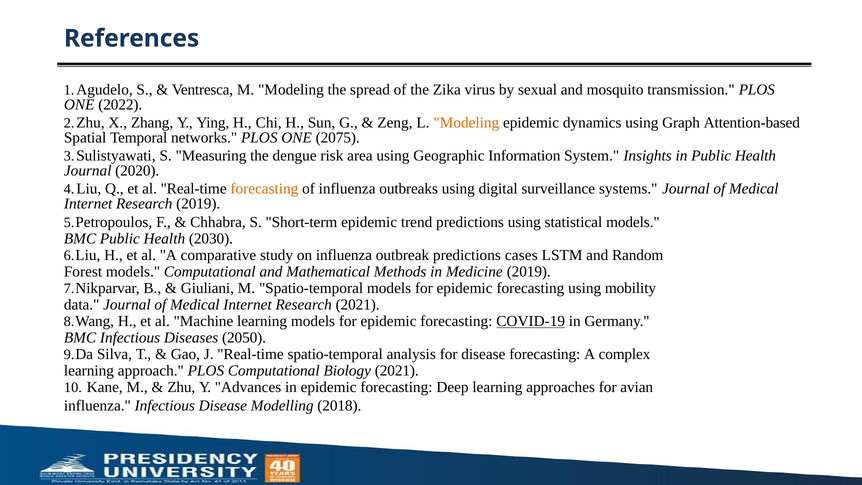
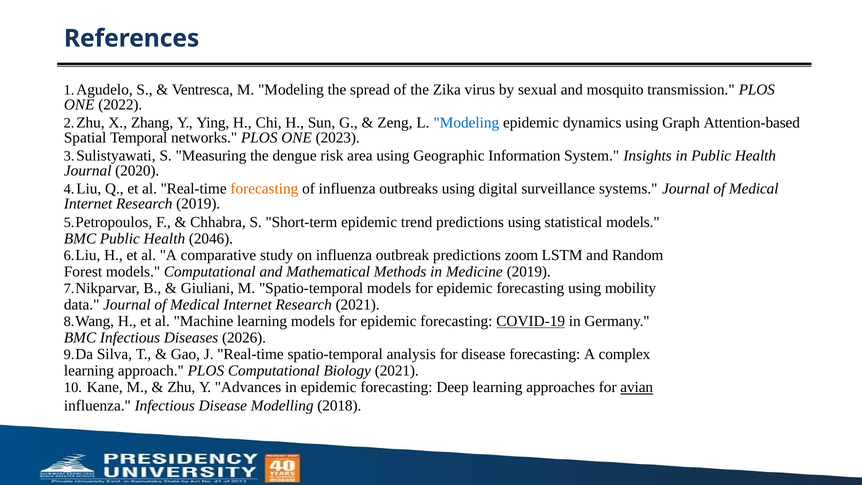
Modeling colour: orange -> blue (466, 123)
2075: 2075 -> 2023 (338, 138)
2030: 2030 -> 2046 (211, 238)
cases: cases -> zoom (521, 255)
2050: 2050 -> 2026 (244, 338)
avian underline: none -> present (637, 387)
